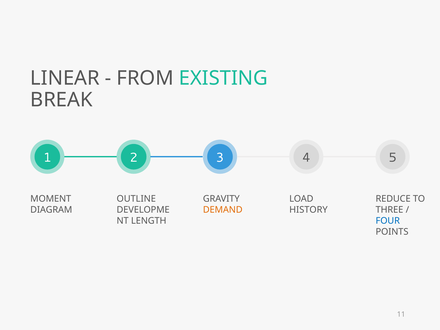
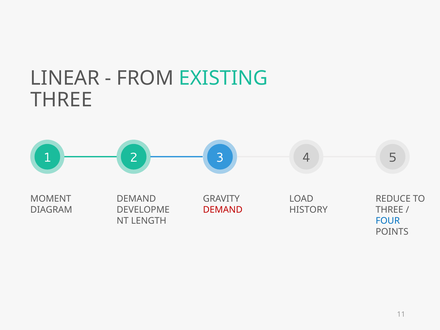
BREAK: BREAK -> THREE (61, 100)
OUTLINE: OUTLINE -> DEMAND (136, 199)
DEMAND colour: orange -> red (223, 210)
